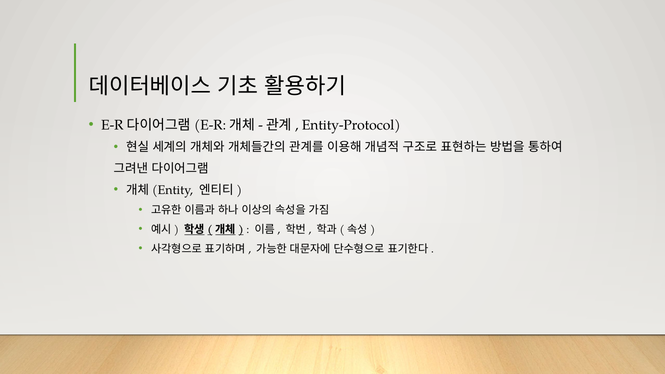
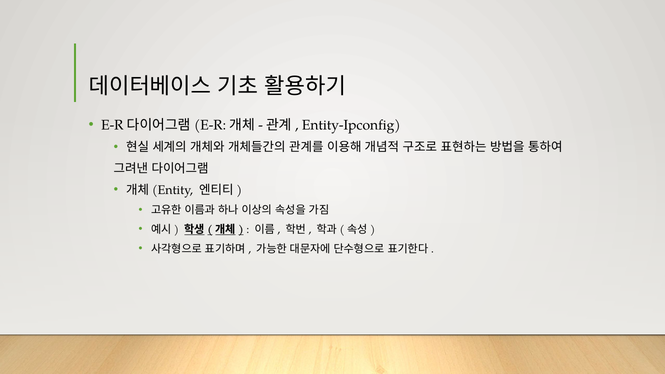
Entity-Protocol: Entity-Protocol -> Entity-Ipconfig (351, 125)
